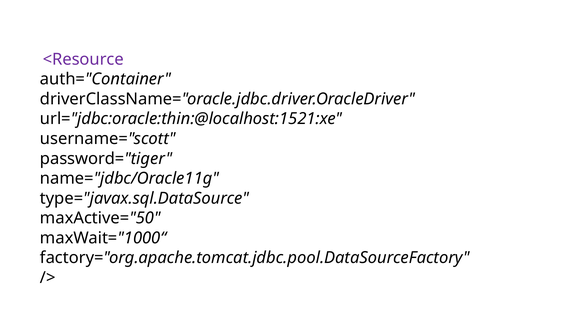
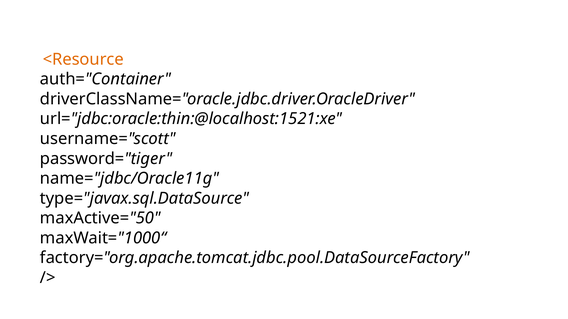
<Resource colour: purple -> orange (83, 59)
